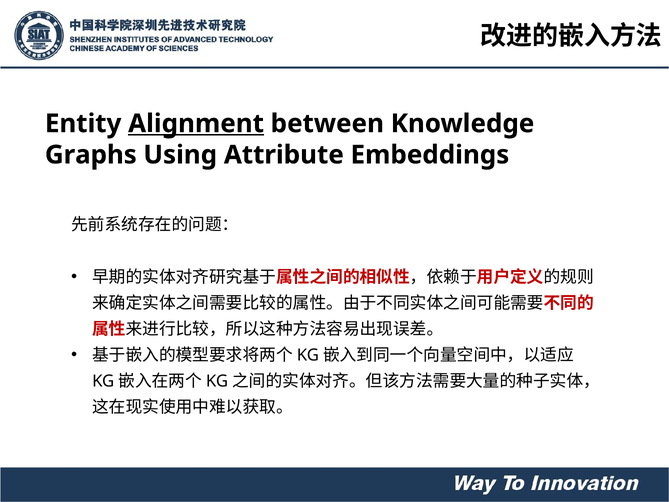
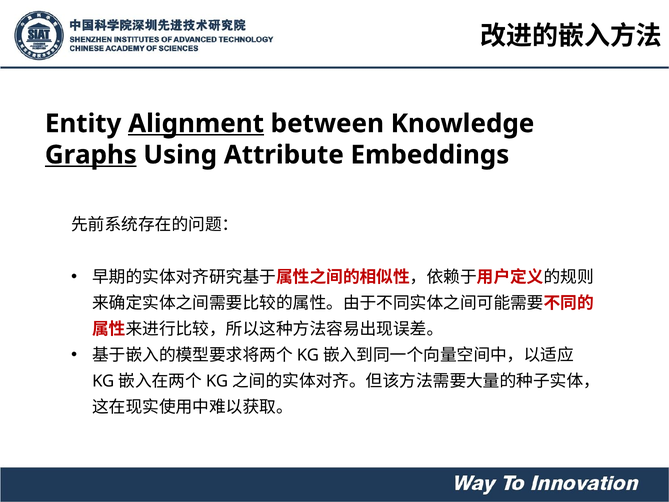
Graphs underline: none -> present (91, 155)
